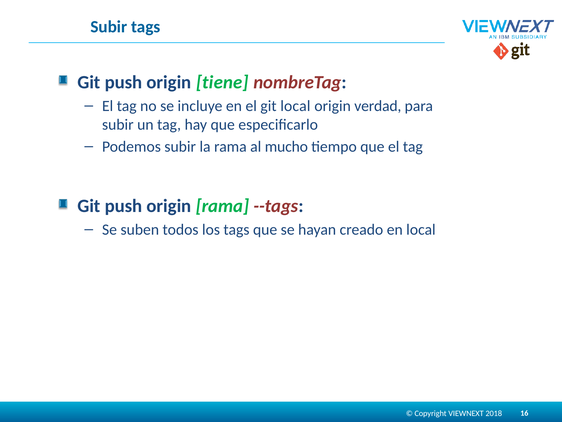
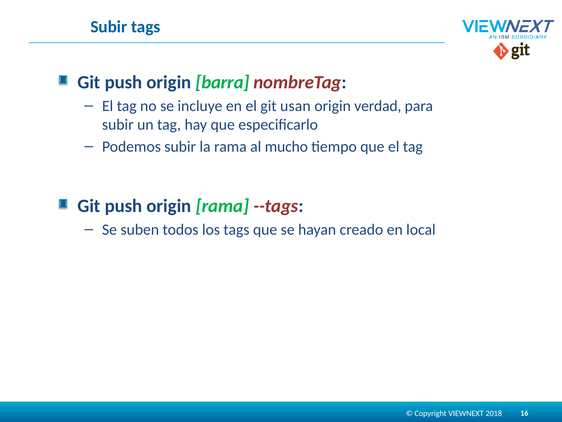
tiene: tiene -> barra (223, 82)
git local: local -> usan (295, 106)
